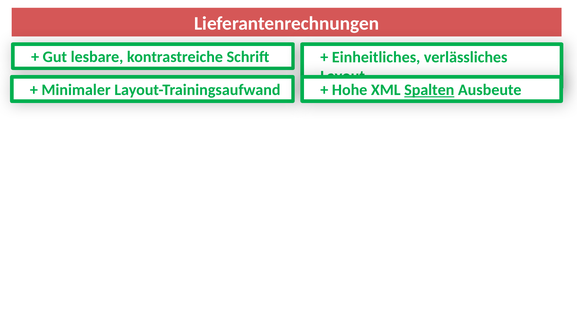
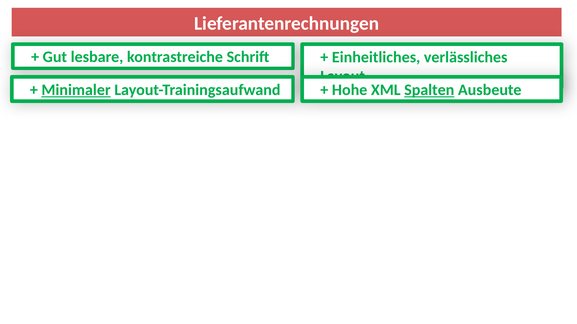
Minimaler underline: none -> present (76, 90)
